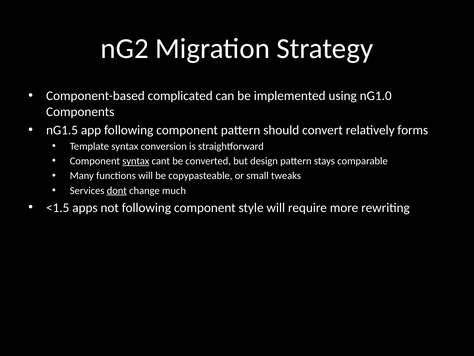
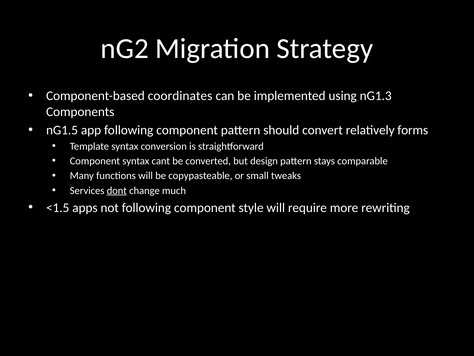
complicated: complicated -> coordinates (180, 96)
nG1.0: nG1.0 -> nG1.3 (376, 96)
syntax underline: present -> none (136, 161)
